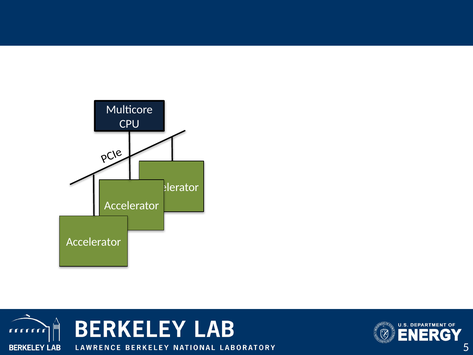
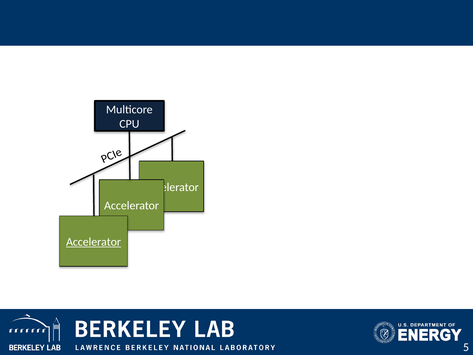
Accelerator underline: none -> present (94, 242)
